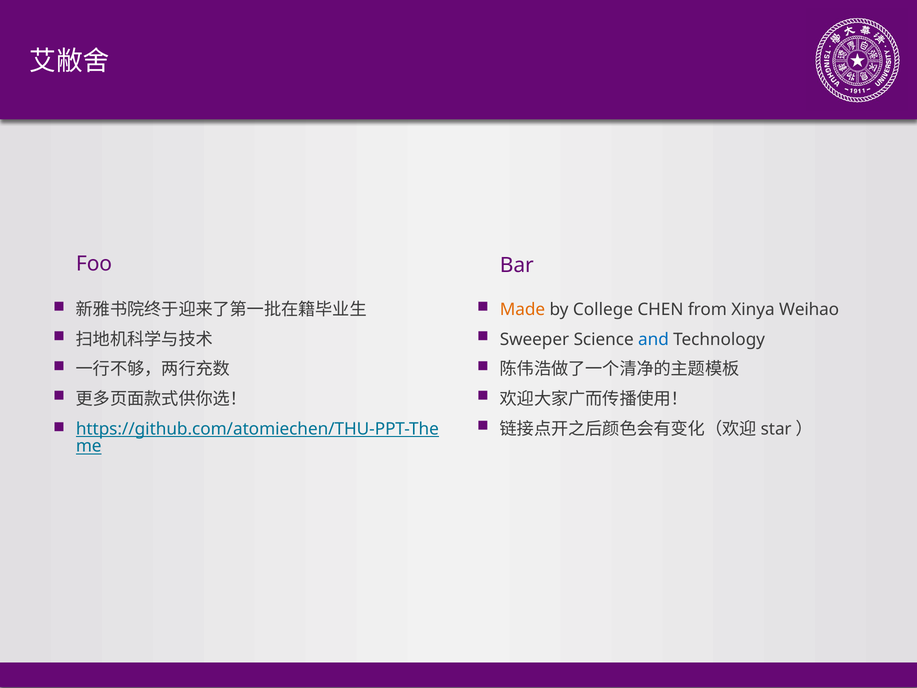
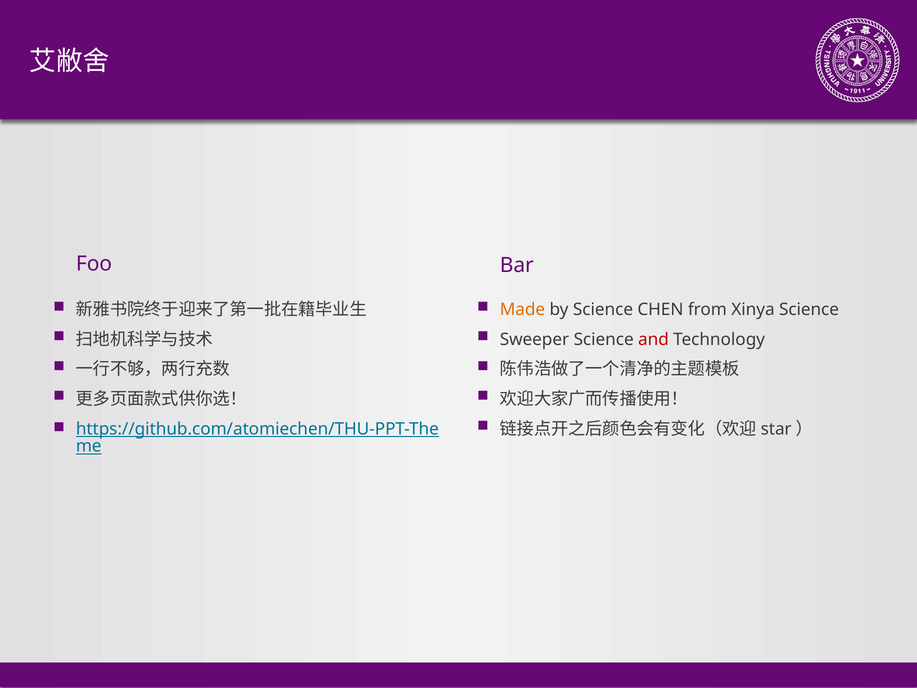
by College: College -> Science (603, 310)
Xinya Weihao: Weihao -> Science (809, 310)
and colour: blue -> red (653, 339)
